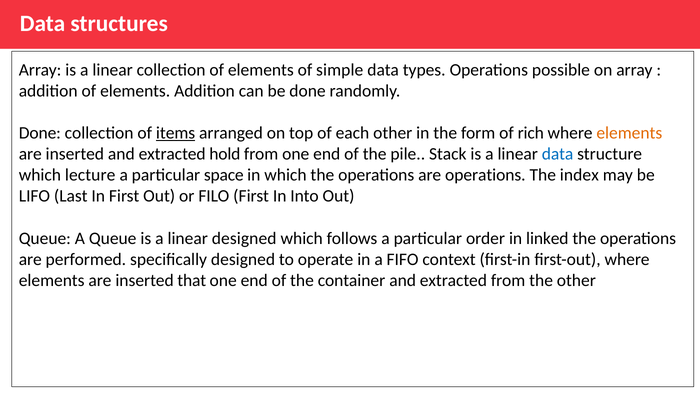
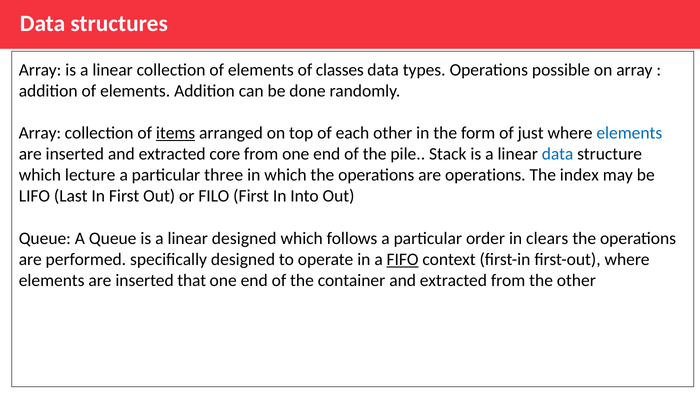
simple: simple -> classes (340, 70)
Done: Done -> Array (40, 133)
rich: rich -> just (531, 133)
elements colour: orange -> blue (629, 133)
hold: hold -> core (225, 154)
space: space -> three (224, 175)
linked: linked -> clears (547, 238)
FIFO underline: none -> present (403, 259)
